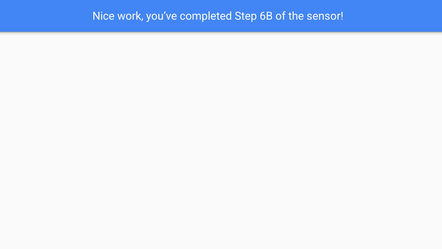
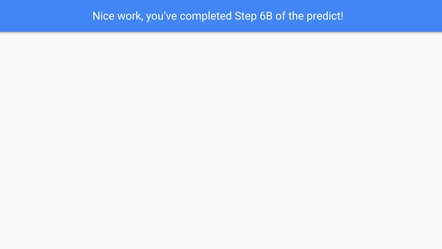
sensor: sensor -> predict (325, 16)
